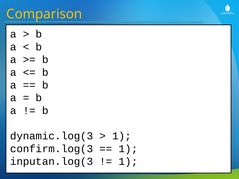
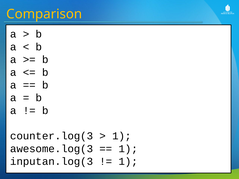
dynamic.log(3: dynamic.log(3 -> counter.log(3 (52, 136)
confirm.log(3: confirm.log(3 -> awesome.log(3 (52, 149)
